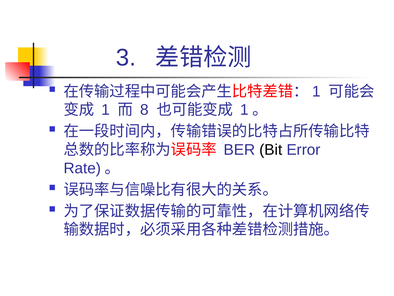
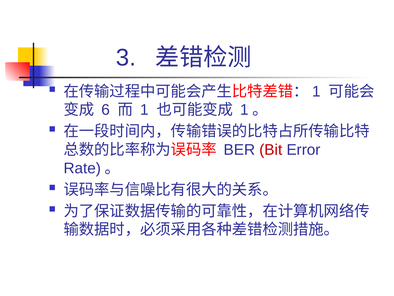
1: 1 -> 6 (106, 110)
8: 8 -> 1 (144, 110)
Bit colour: black -> red (271, 150)
